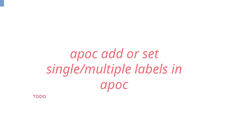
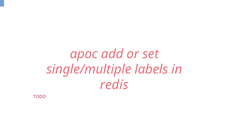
apoc: apoc -> redis (114, 85)
